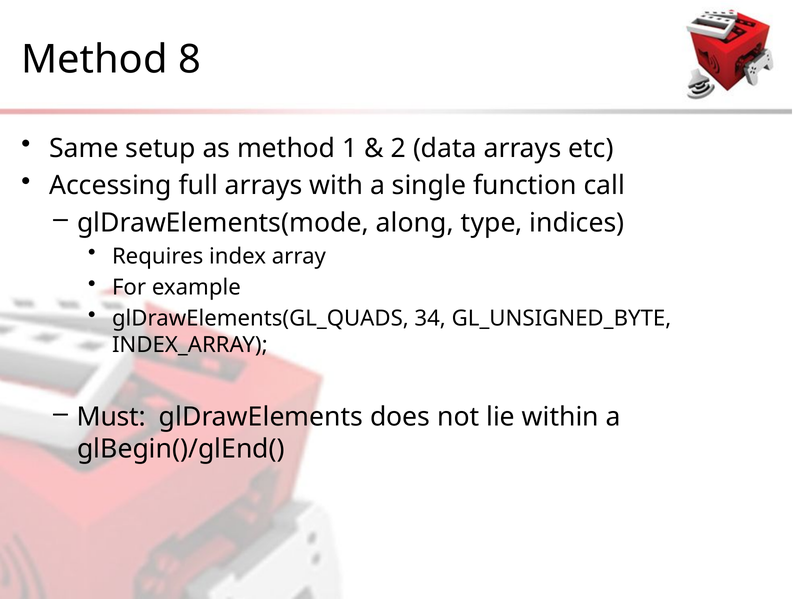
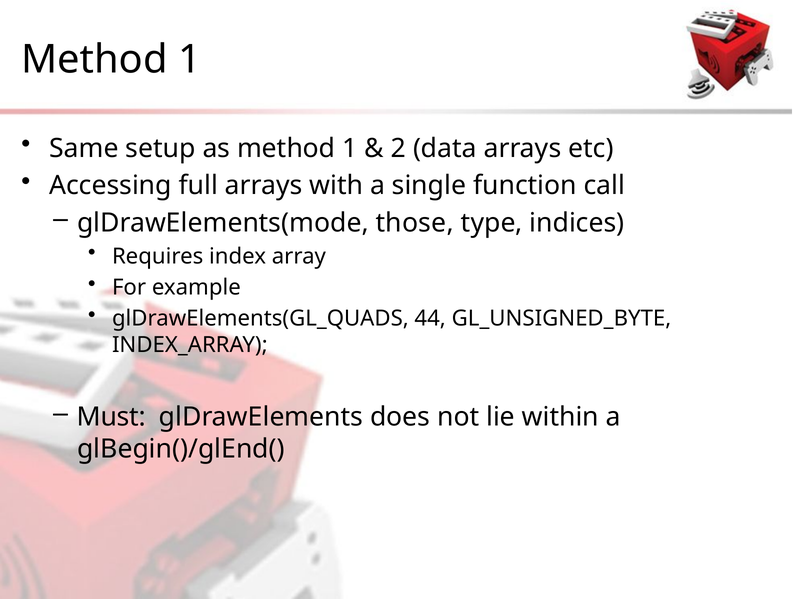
8: 8 -> 1 (189, 59)
along: along -> those (415, 223)
34: 34 -> 44 (430, 318)
